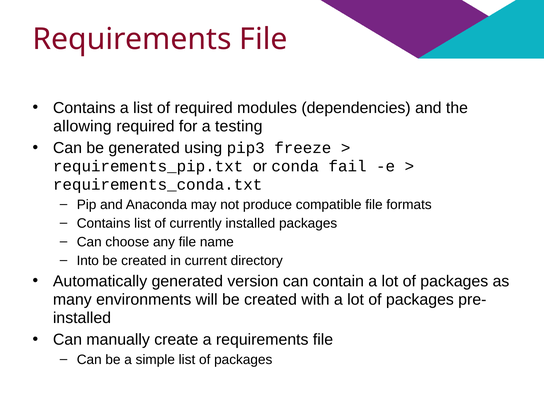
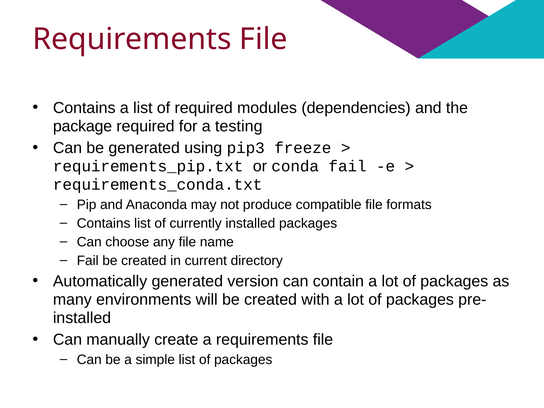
allowing: allowing -> package (83, 126)
Into: Into -> Fail (88, 261)
